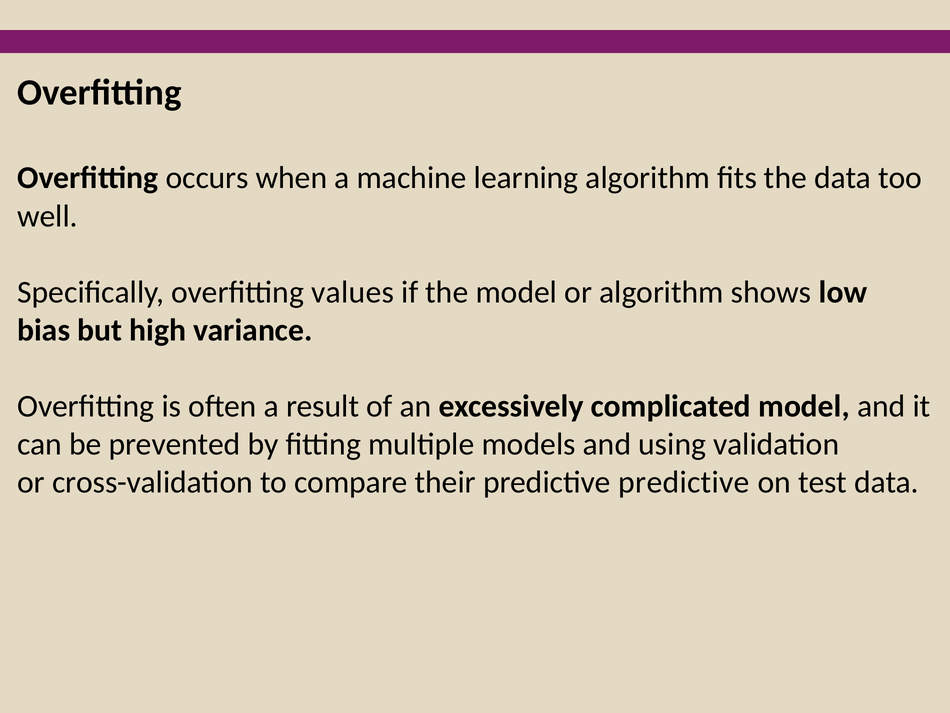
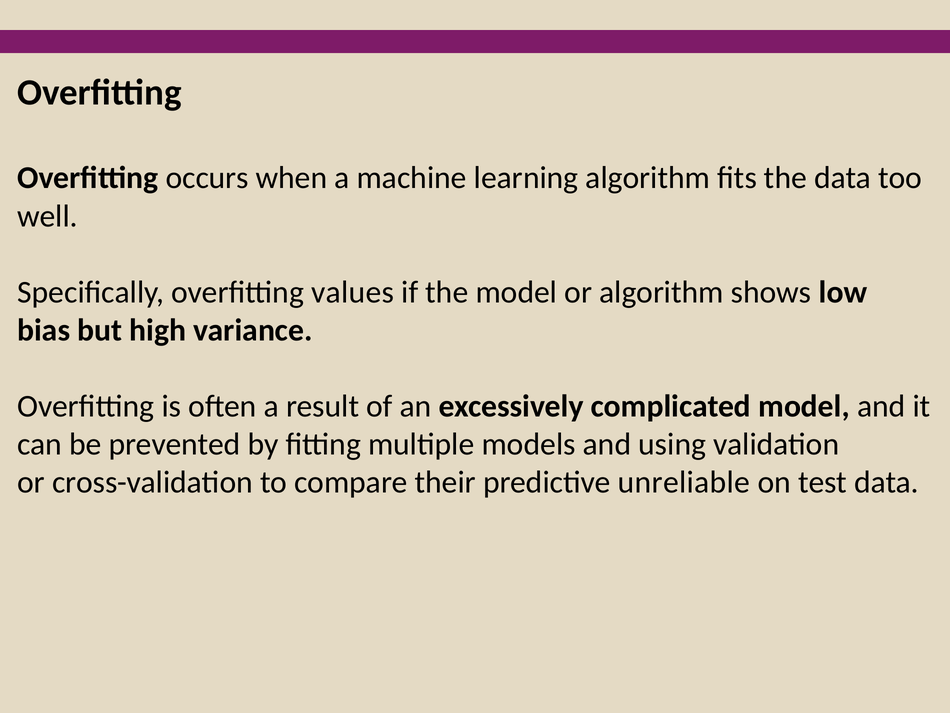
predictive predictive: predictive -> unreliable (684, 482)
